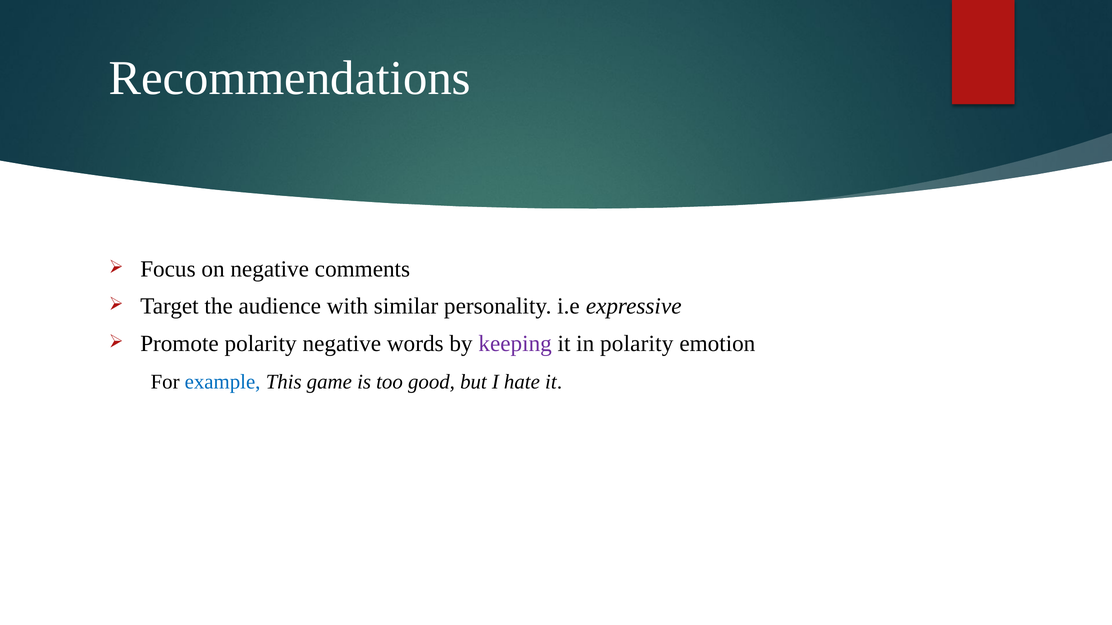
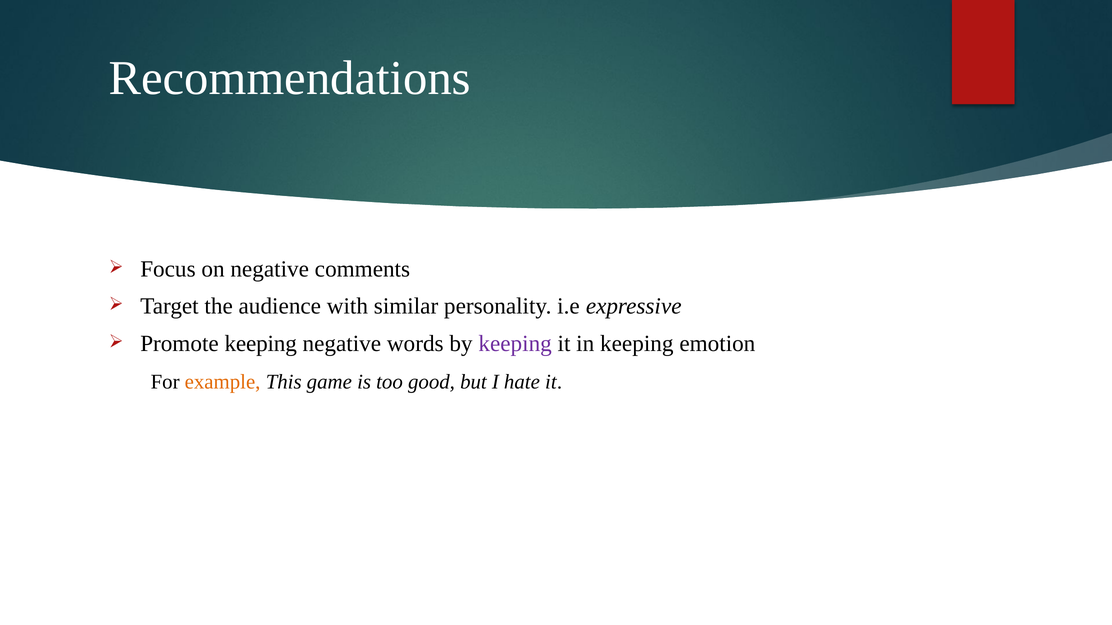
Promote polarity: polarity -> keeping (261, 344)
in polarity: polarity -> keeping (637, 344)
example colour: blue -> orange (223, 382)
